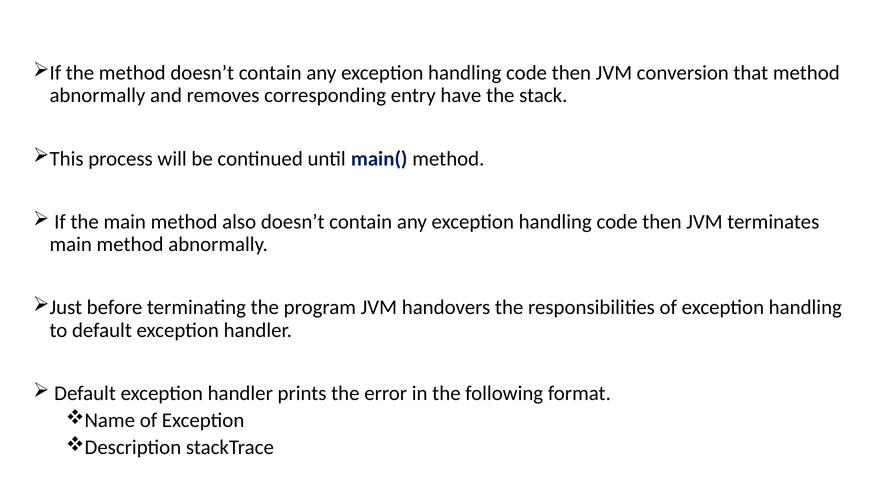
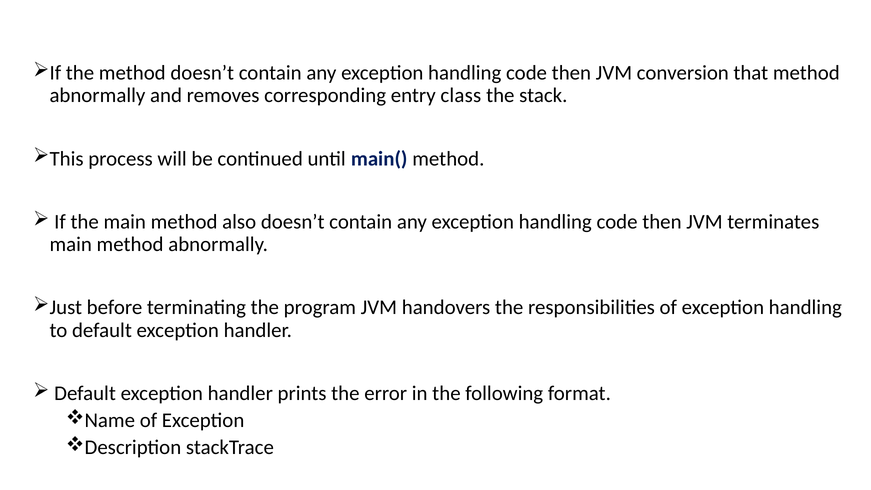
have: have -> class (461, 95)
